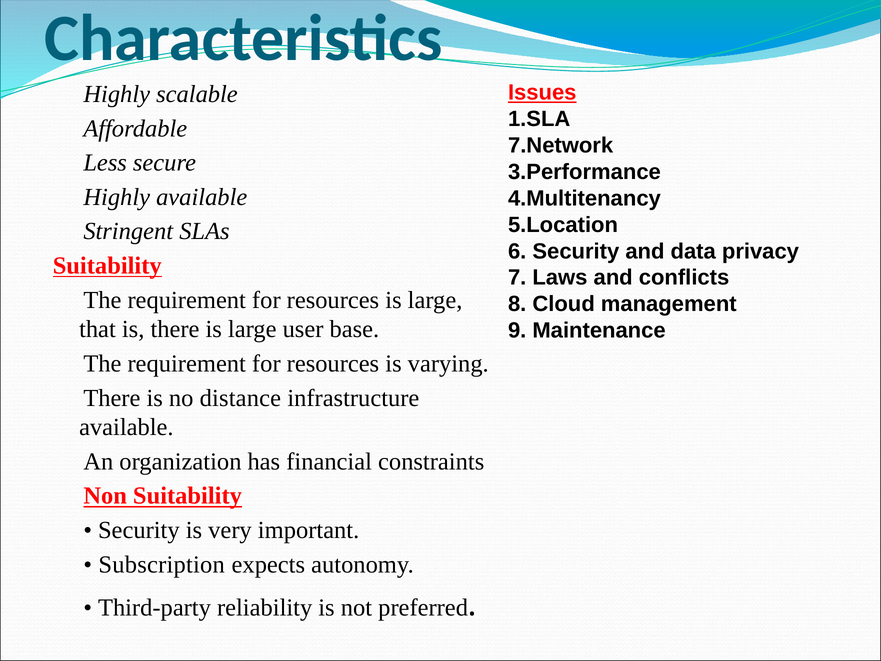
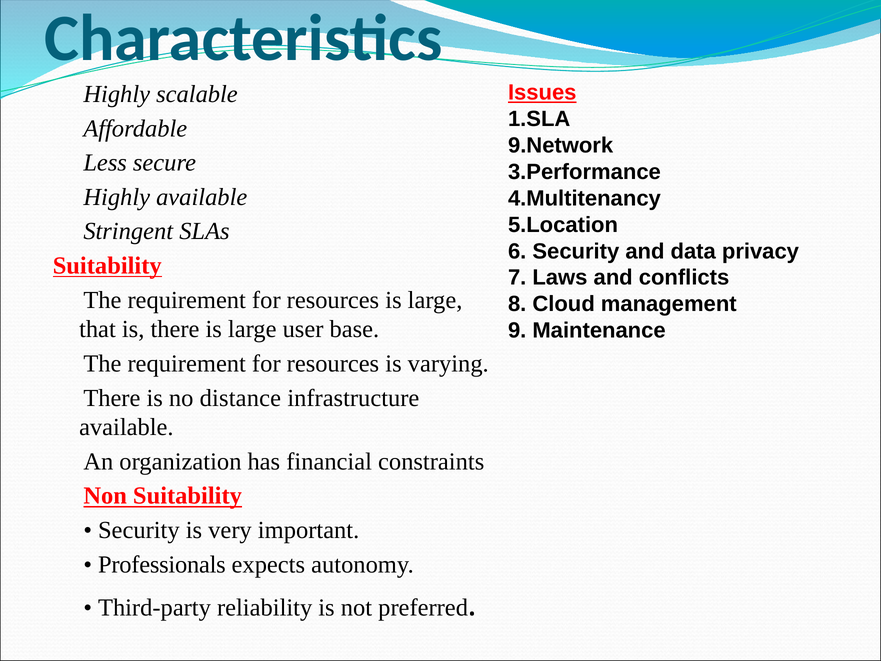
7.Network: 7.Network -> 9.Network (561, 145)
Subscription: Subscription -> Professionals (162, 564)
